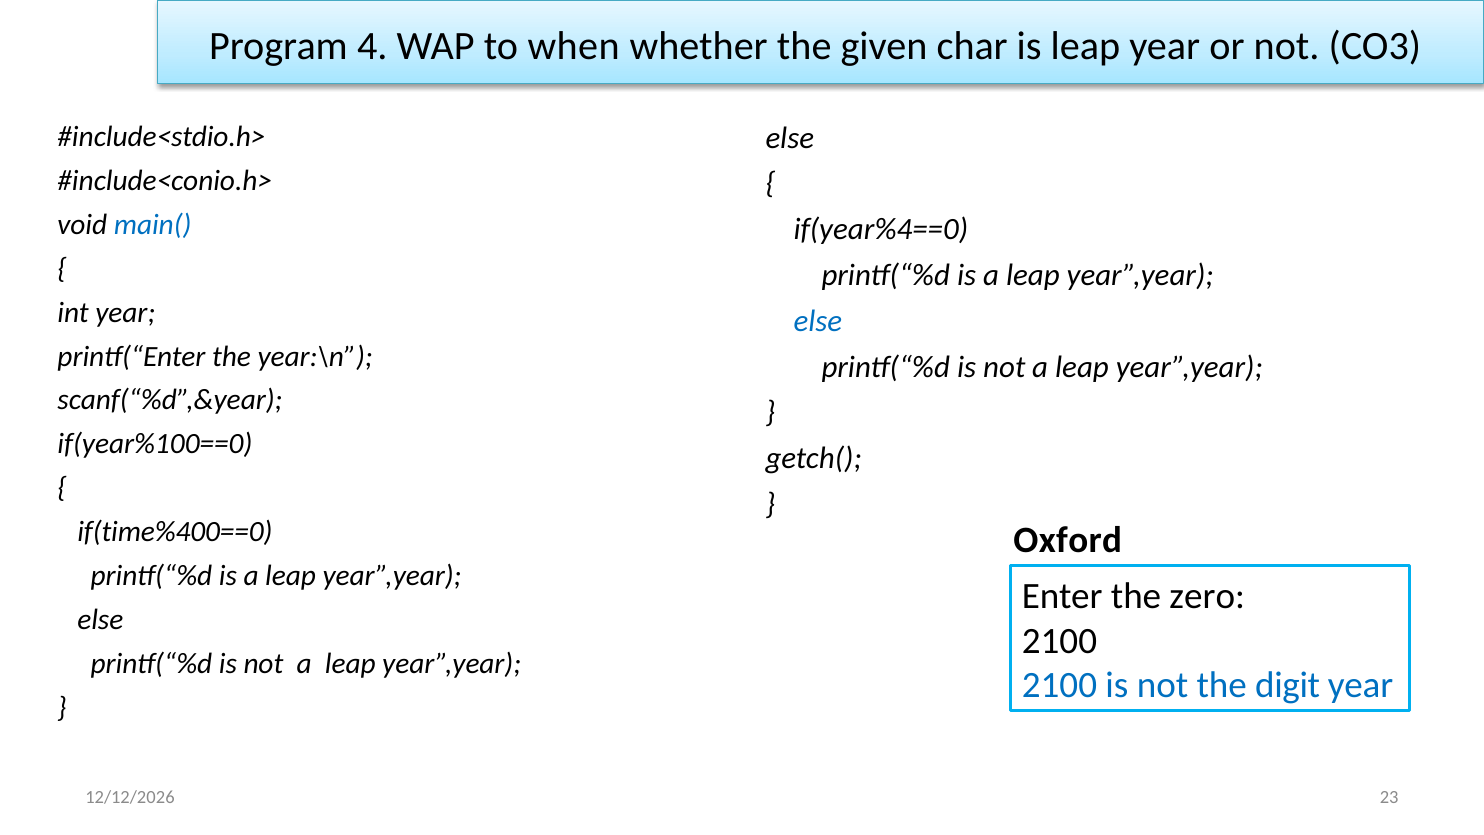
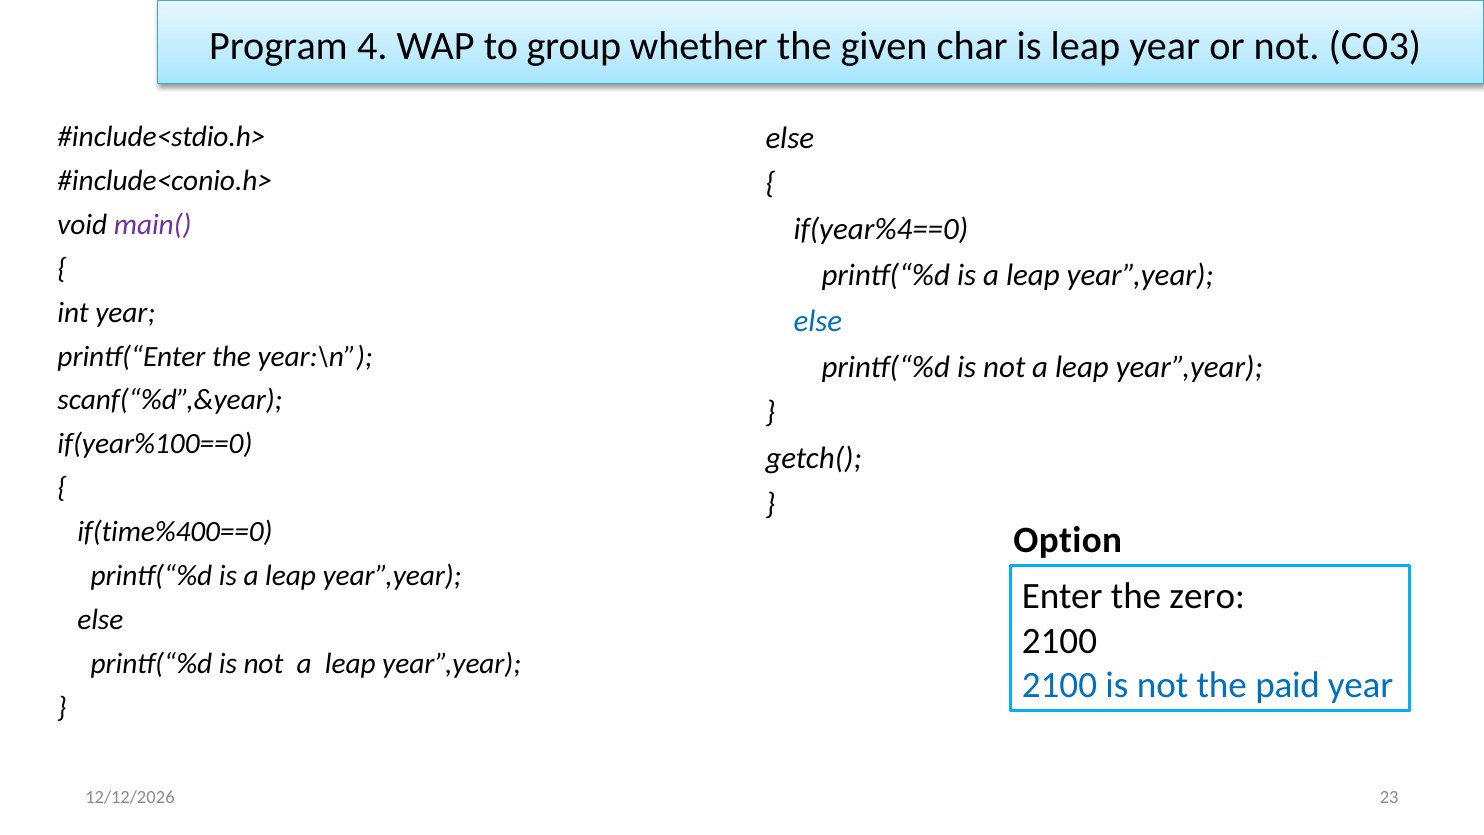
when: when -> group (574, 46)
main( colour: blue -> purple (153, 225)
Oxford: Oxford -> Option (1068, 540)
digit: digit -> paid (1288, 685)
